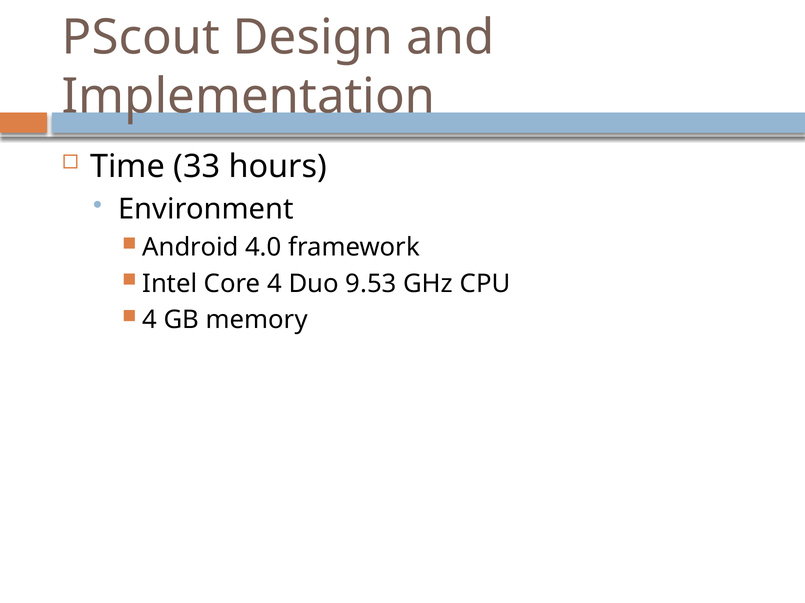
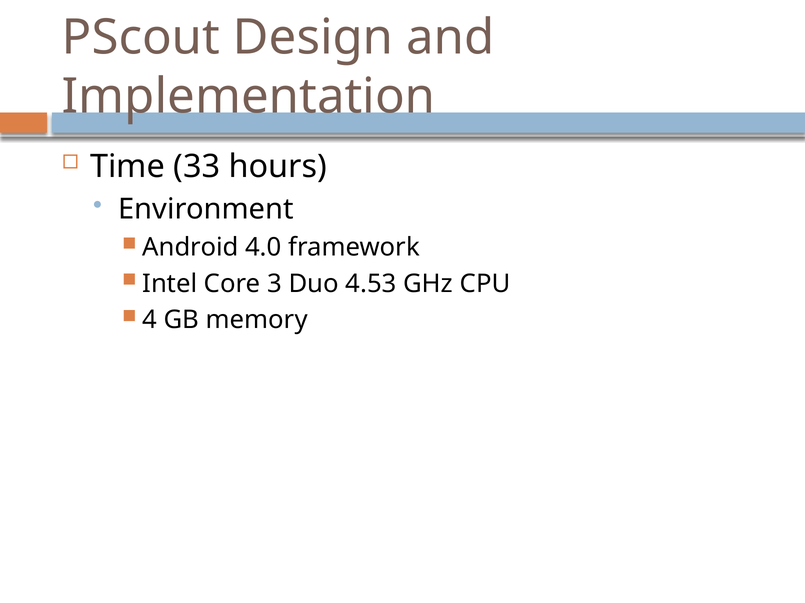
Core 4: 4 -> 3 (274, 284)
9.53: 9.53 -> 4.53 (371, 284)
